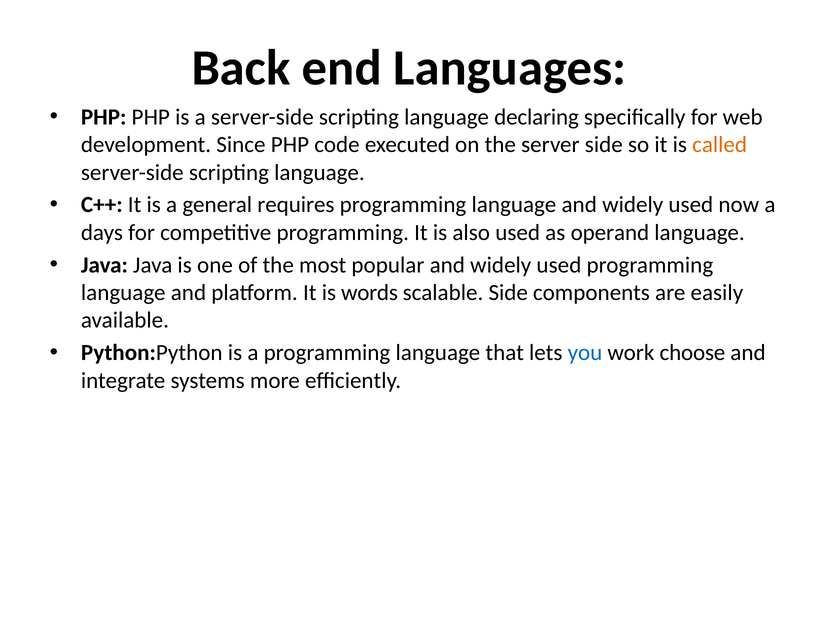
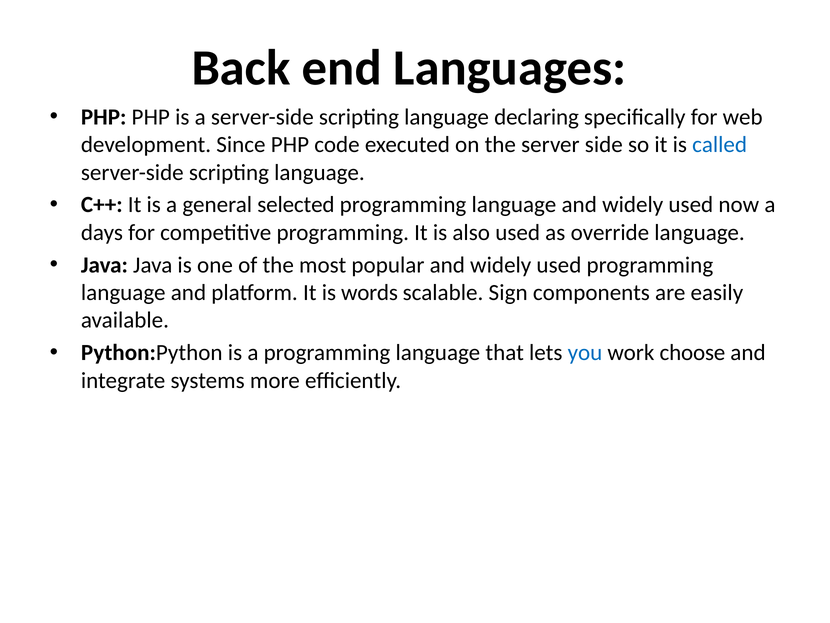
called colour: orange -> blue (720, 145)
requires: requires -> selected (296, 205)
operand: operand -> override (610, 232)
scalable Side: Side -> Sign (508, 292)
